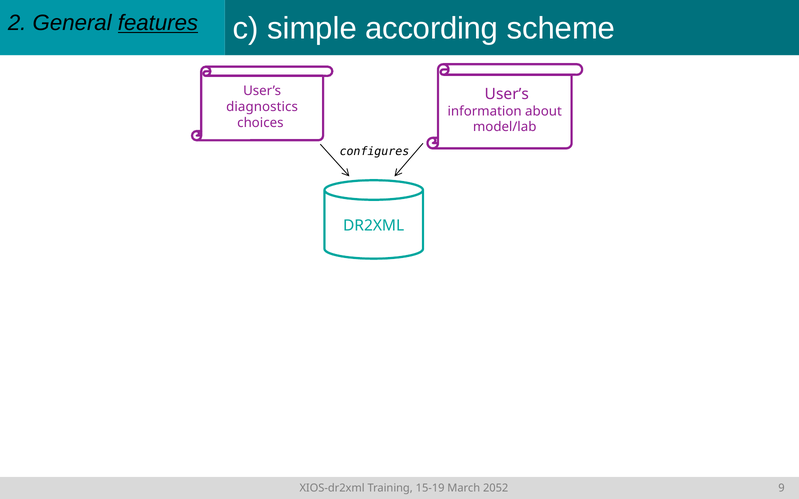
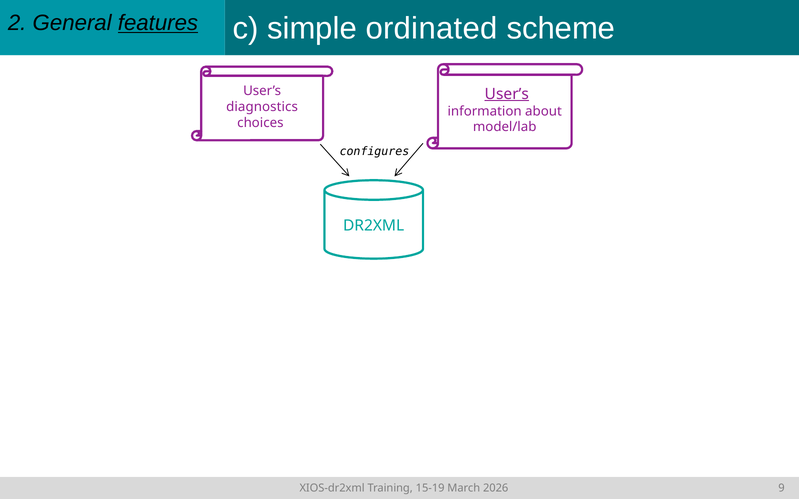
according: according -> ordinated (432, 29)
User’s underline: none -> present (507, 94)
2052: 2052 -> 2026 (496, 489)
